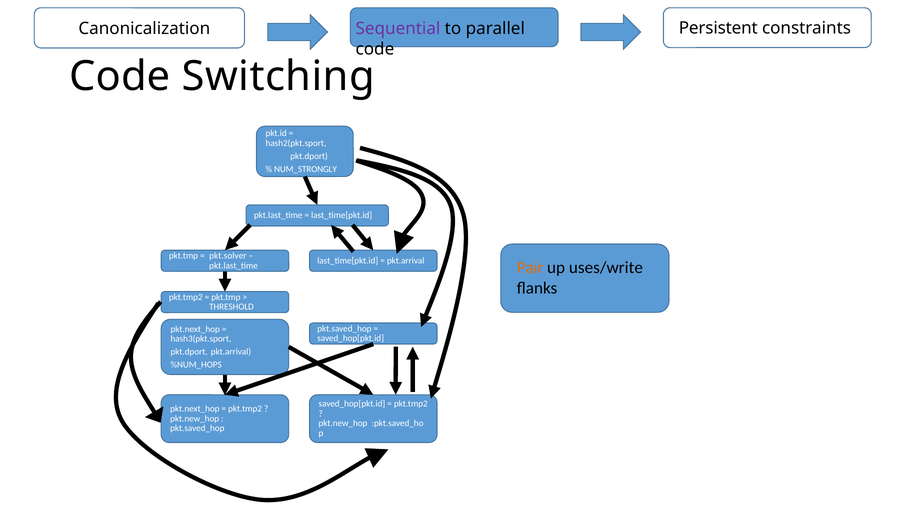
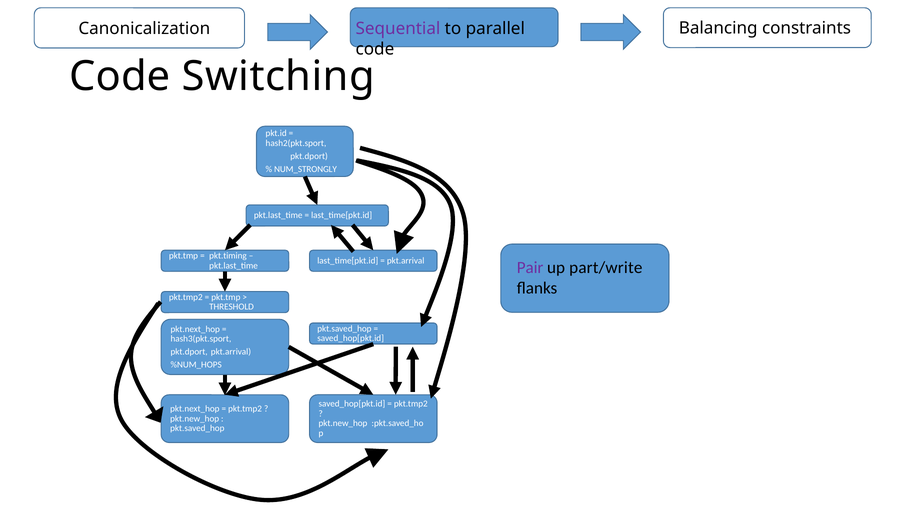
Persistent: Persistent -> Balancing (718, 28)
pkt.solver: pkt.solver -> pkt.timing (228, 256)
Pair colour: orange -> purple (530, 268)
uses/write: uses/write -> part/write (606, 268)
